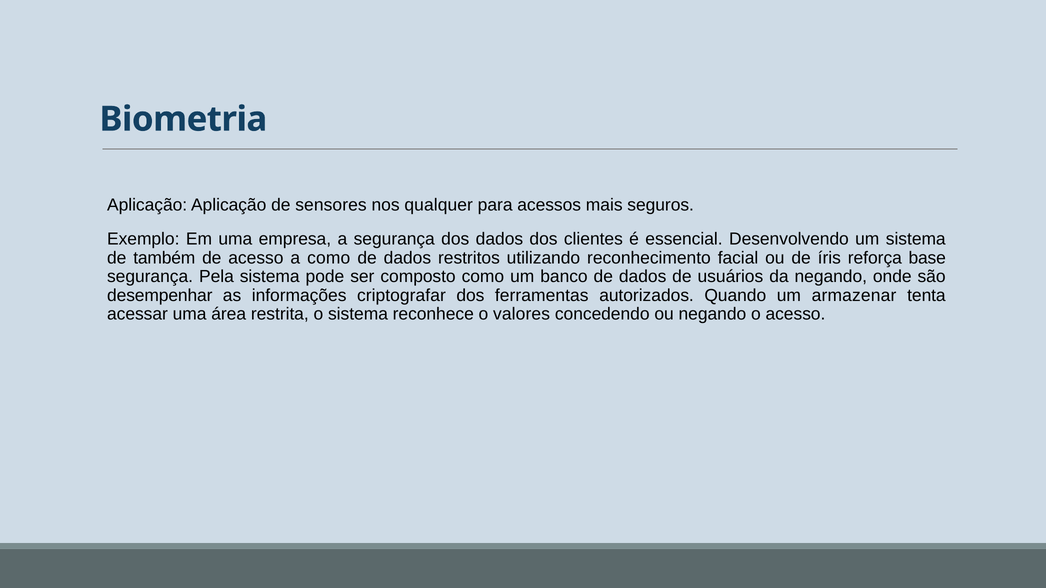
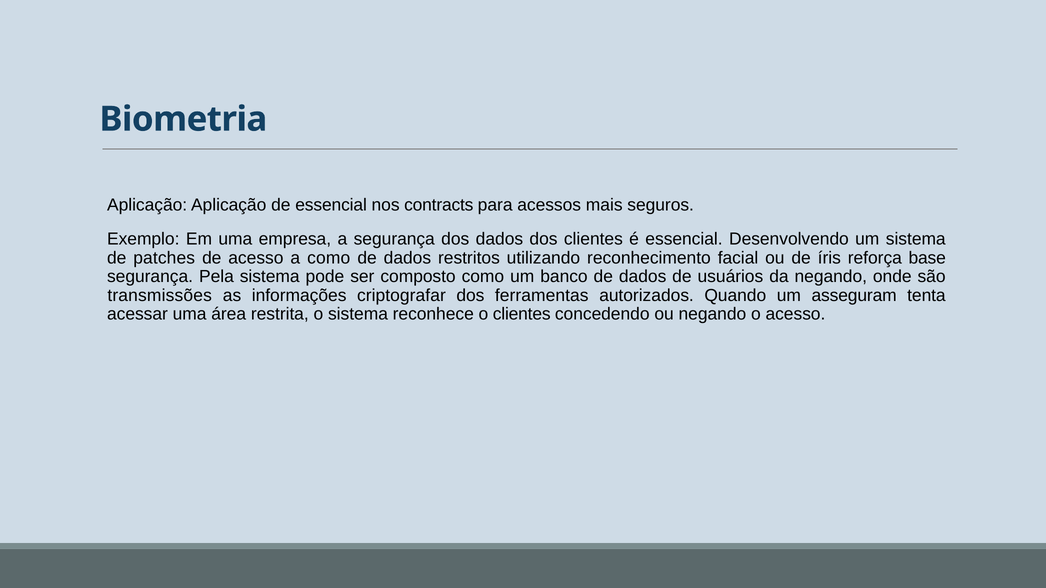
de sensores: sensores -> essencial (331, 205)
qualquer: qualquer -> contracts (439, 205)
também: também -> patches (164, 258)
desempenhar: desempenhar -> transmissões (160, 296)
armazenar: armazenar -> asseguram (854, 296)
o valores: valores -> clientes (522, 314)
